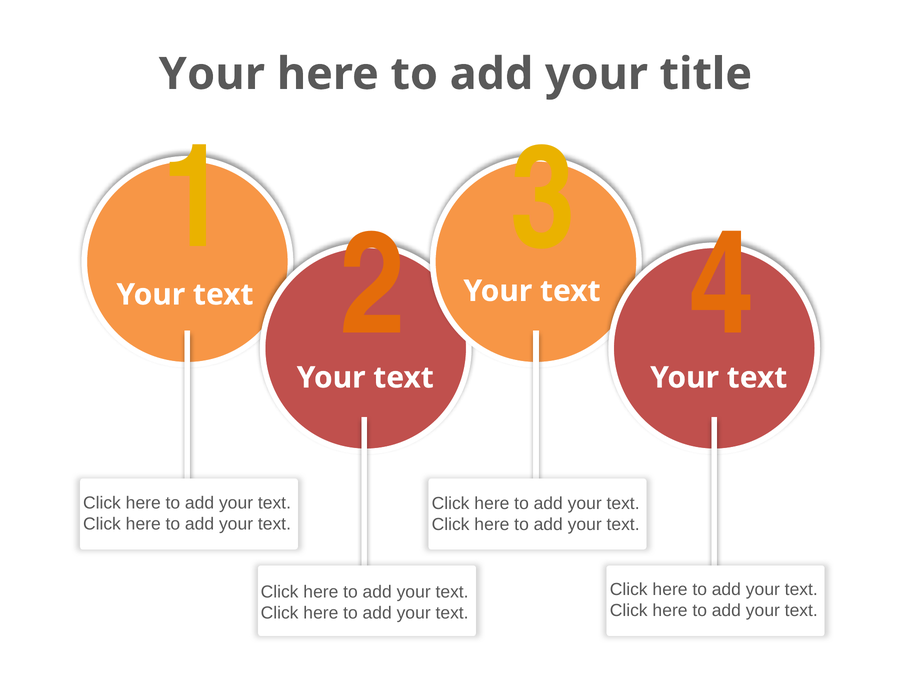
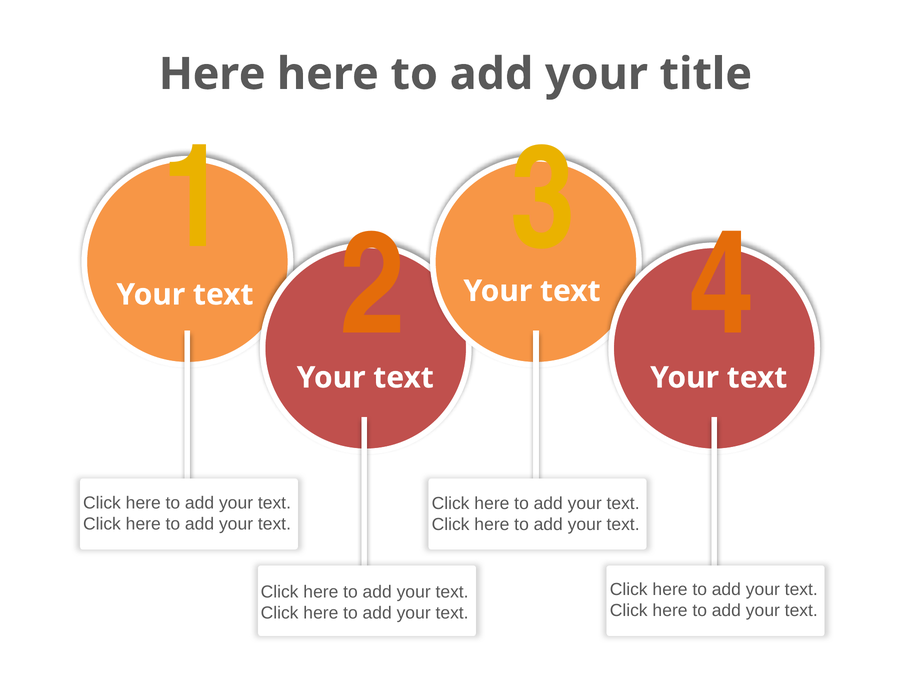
Your: Your -> Here (212, 74)
